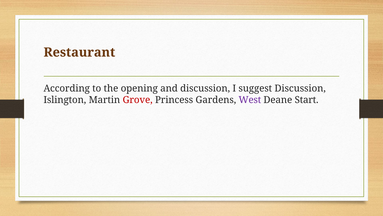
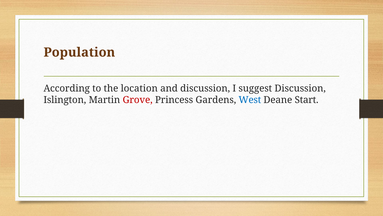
Restaurant: Restaurant -> Population (79, 52)
opening: opening -> location (139, 88)
West colour: purple -> blue (250, 100)
